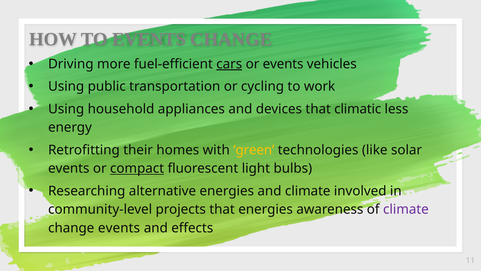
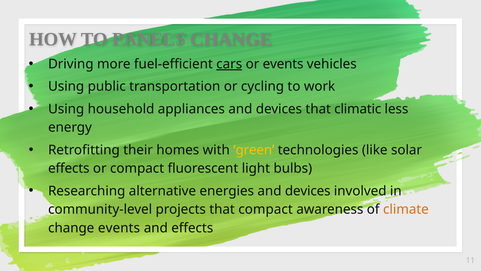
TO EVENTS: EVENTS -> PANELS (149, 39)
events: events -> effects (69, 168)
compact underline: present -> none (137, 168)
energies and climate: climate -> devices (308, 191)
that energies: energies -> compact (266, 209)
climate colour: purple -> orange (406, 209)
